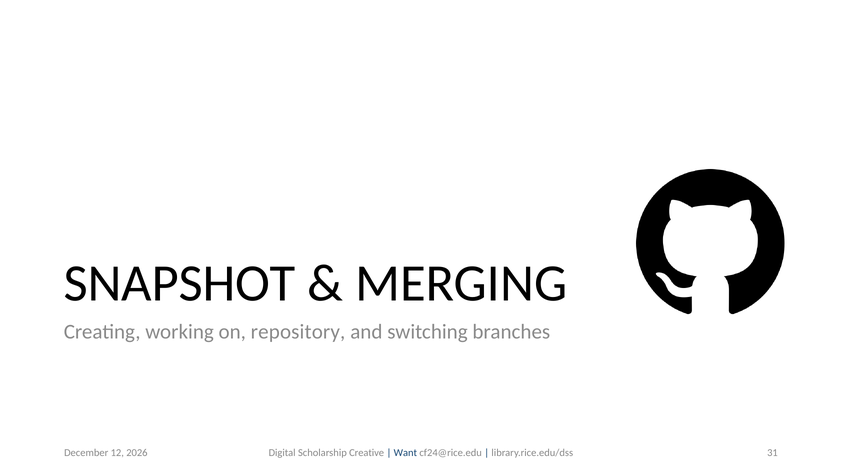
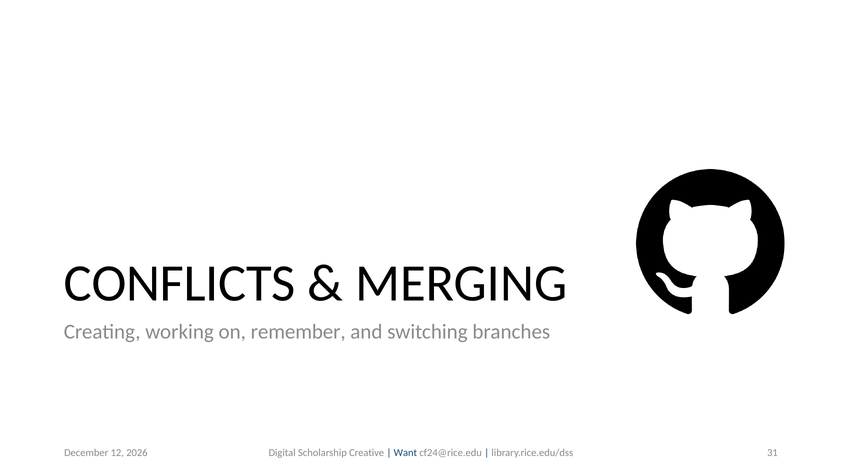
SNAPSHOT: SNAPSHOT -> CONFLICTS (180, 283)
repository: repository -> remember (298, 331)
